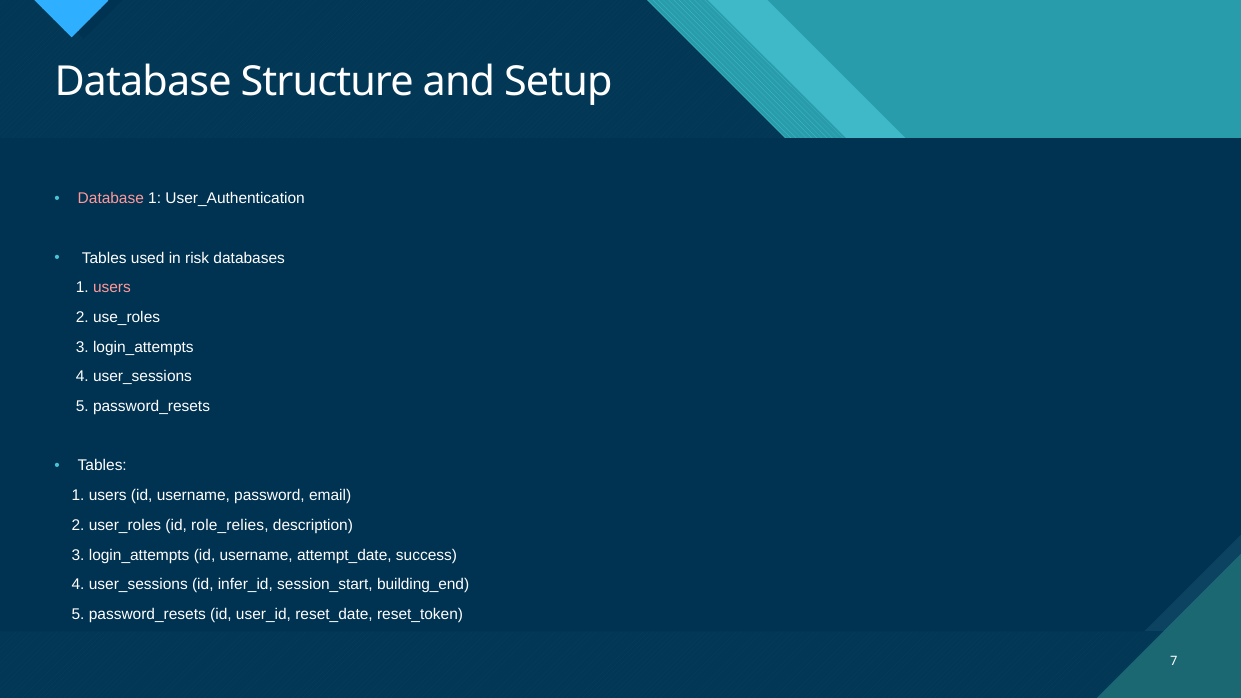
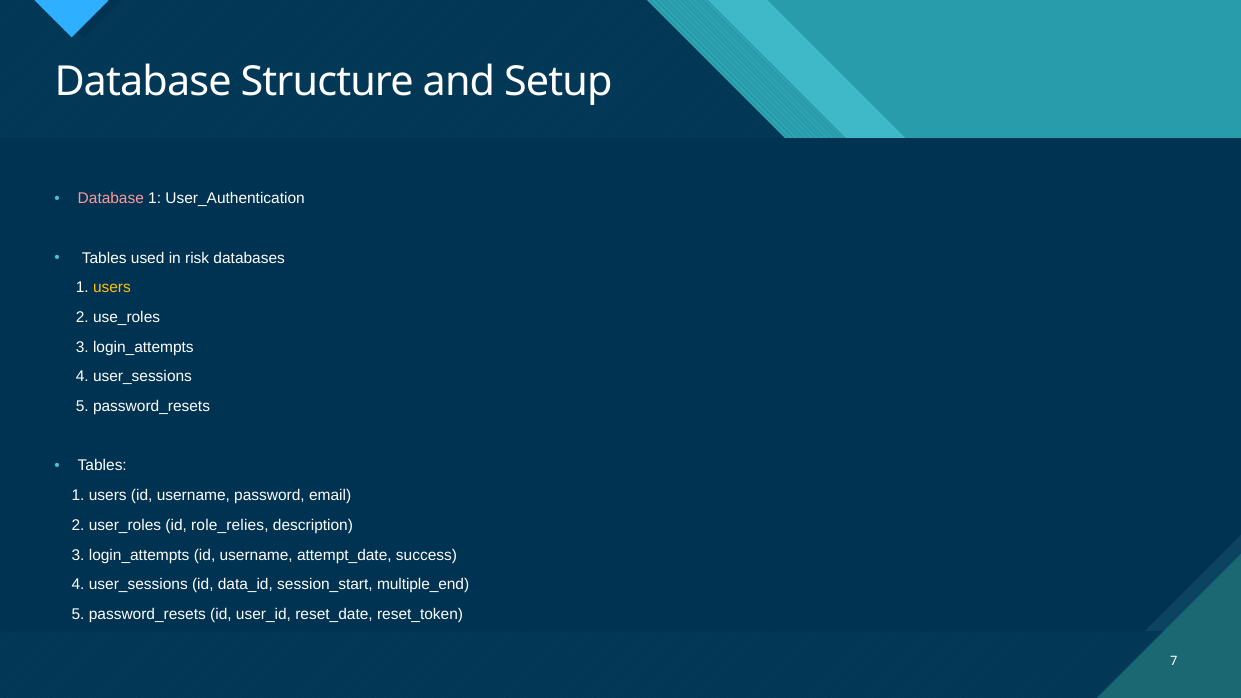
users colour: pink -> yellow (112, 288)
infer_id: infer_id -> data_id (245, 585)
building_end: building_end -> multiple_end (423, 585)
